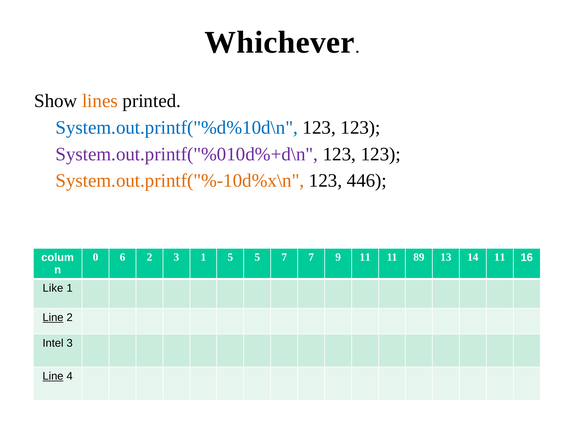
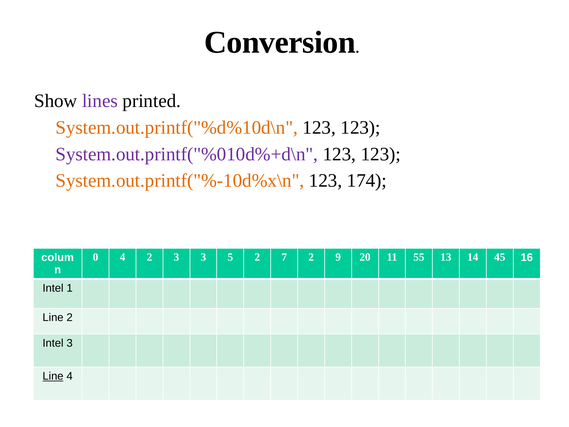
Whichever: Whichever -> Conversion (280, 43)
lines colour: orange -> purple (100, 101)
System.out.printf("%d%10d\n colour: blue -> orange (177, 127)
446: 446 -> 174 (367, 181)
0 6: 6 -> 4 (123, 257)
3 1: 1 -> 3 (203, 257)
5 5: 5 -> 2 (257, 257)
7 7: 7 -> 2 (311, 257)
9 11: 11 -> 20 (365, 257)
89: 89 -> 55 (419, 257)
14 11: 11 -> 45 (500, 257)
Like: Like -> Intel (53, 288)
Line underline: present -> none (53, 317)
